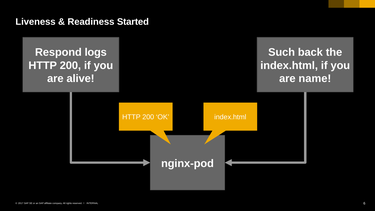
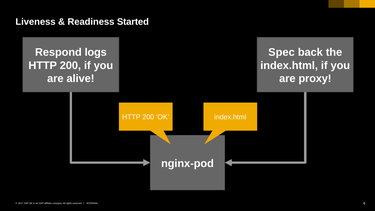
Such: Such -> Spec (282, 52)
name: name -> proxy (315, 79)
